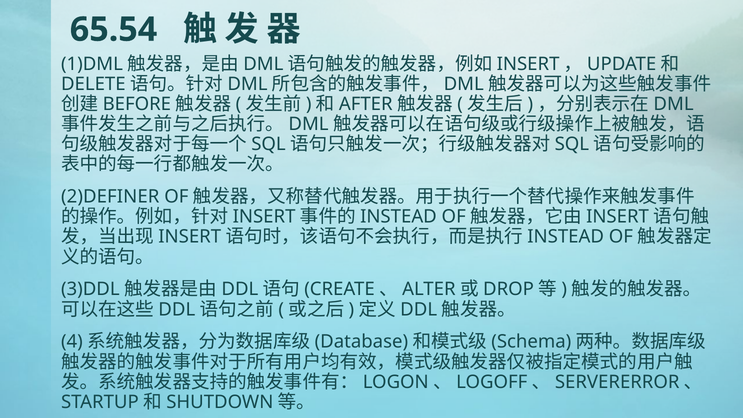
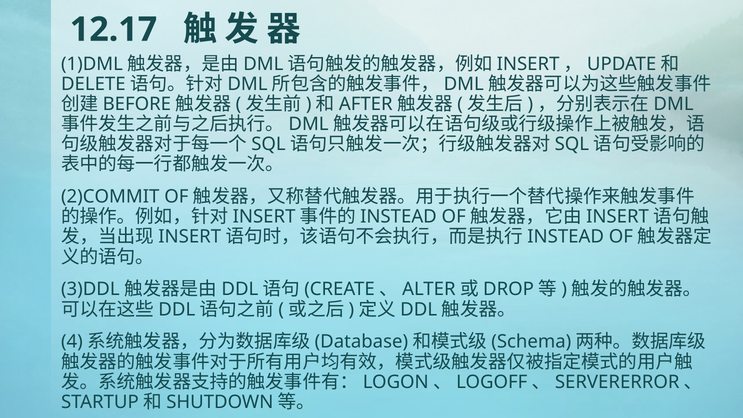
65.54: 65.54 -> 12.17 (114, 30)
2)DEFINER: 2)DEFINER -> 2)COMMIT (110, 197)
